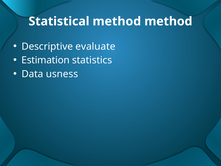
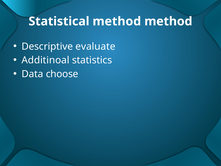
Estimation: Estimation -> Additinoal (45, 60)
usness: usness -> choose (62, 74)
